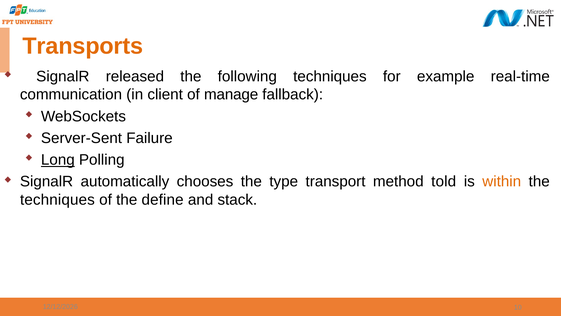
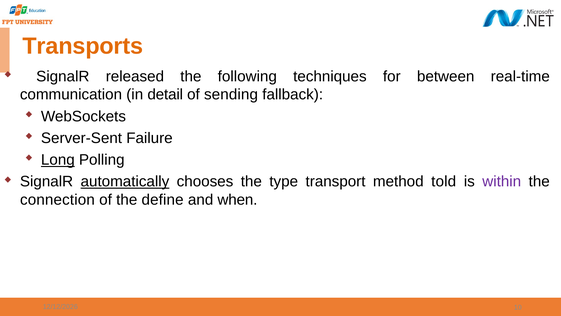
example: example -> between (446, 76)
client: client -> detail (165, 94)
manage: manage -> sending (231, 94)
automatically underline: none -> present (125, 181)
within colour: orange -> purple (502, 181)
techniques: techniques -> connection (57, 200)
stack: stack -> when (237, 200)
